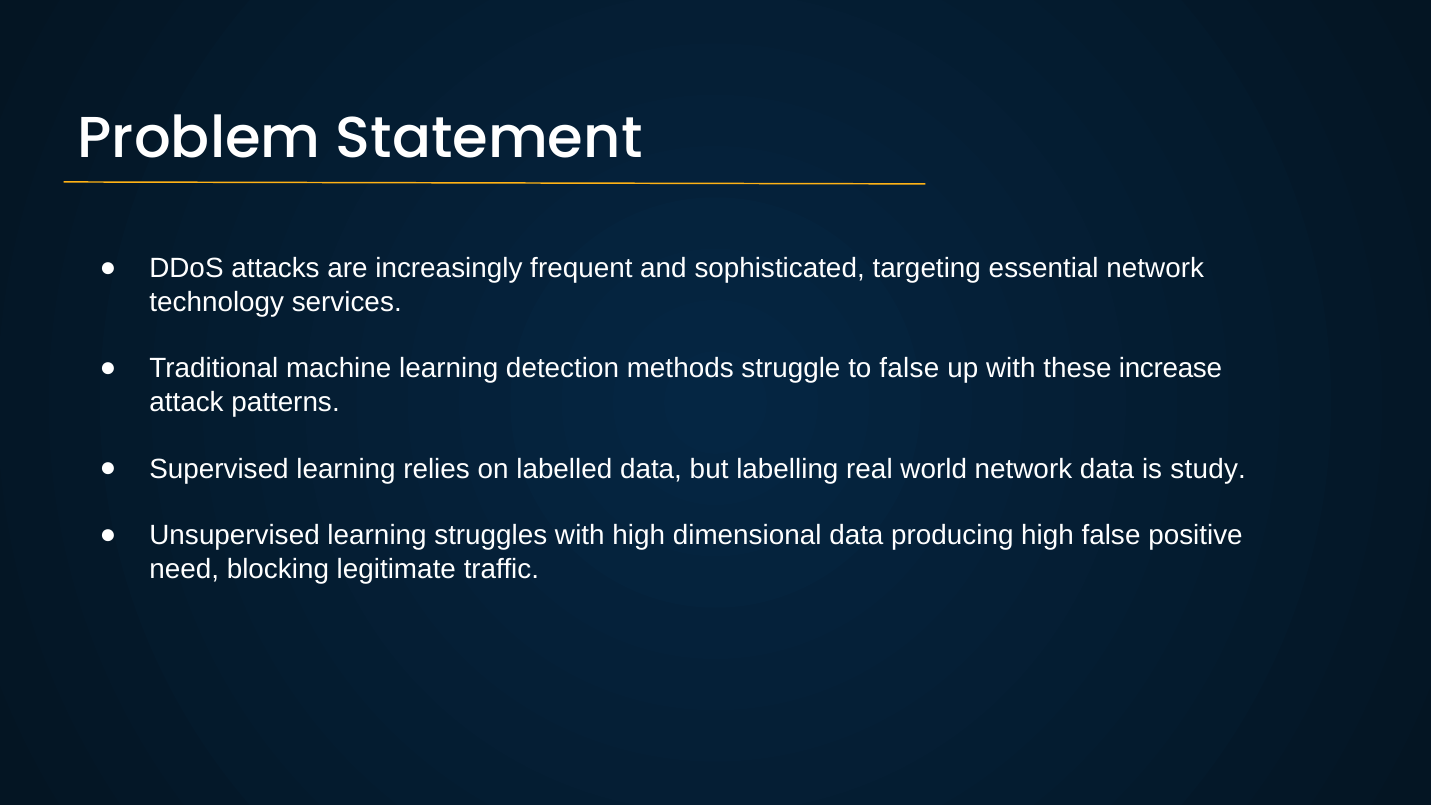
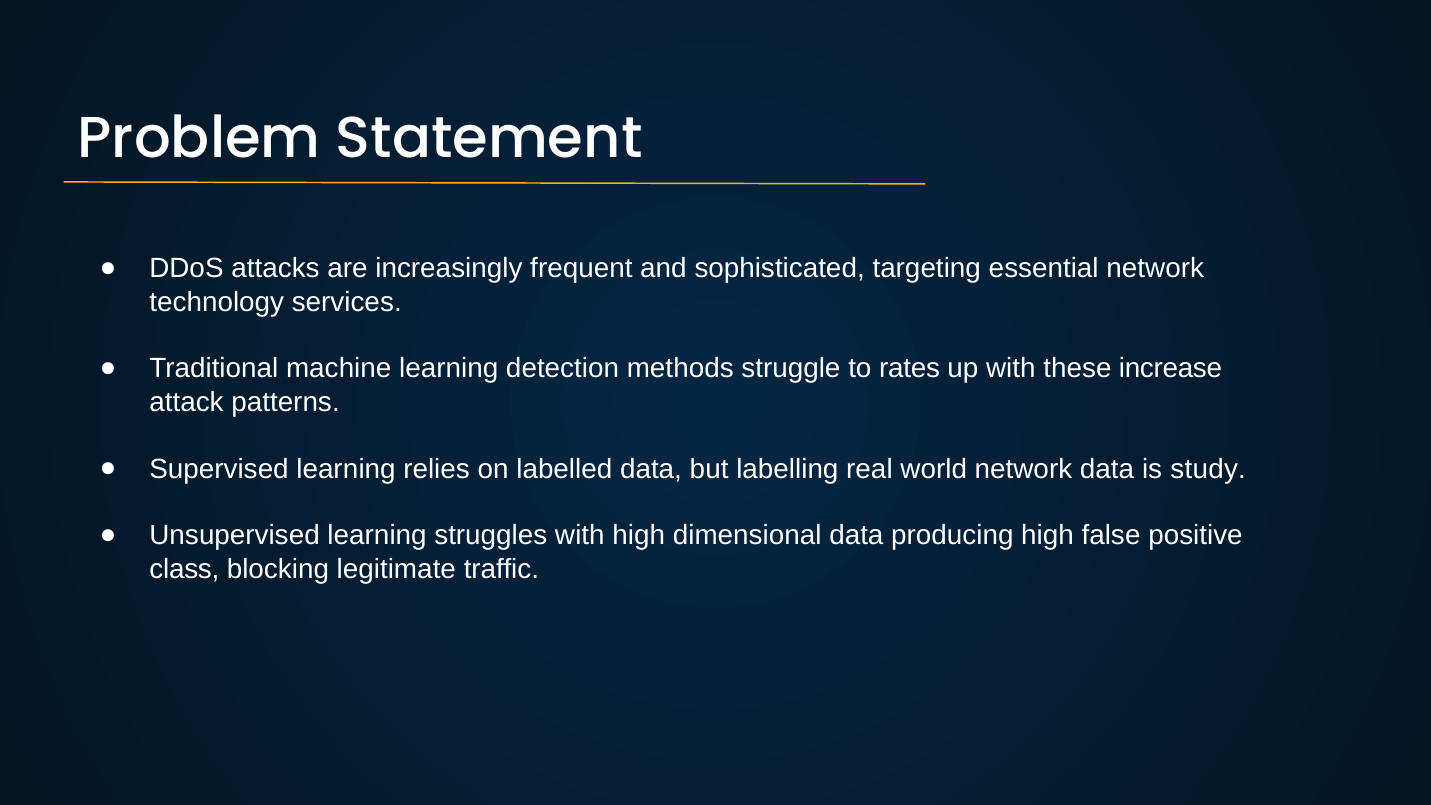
to false: false -> rates (910, 369)
need: need -> class (184, 569)
